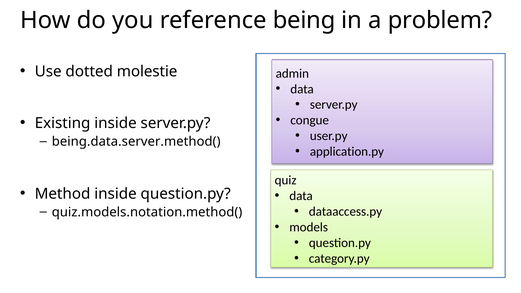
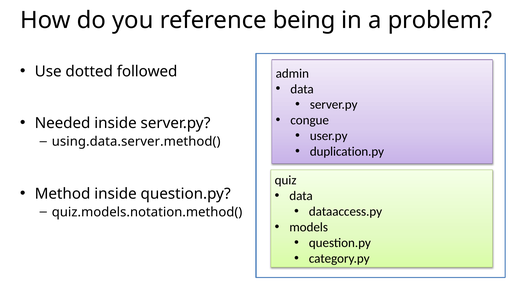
molestie: molestie -> followed (147, 71)
Existing: Existing -> Needed (63, 123)
being.data.server.method(: being.data.server.method( -> using.data.server.method( (136, 142)
application.py: application.py -> duplication.py (347, 152)
